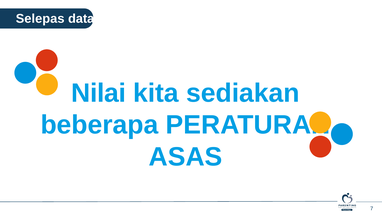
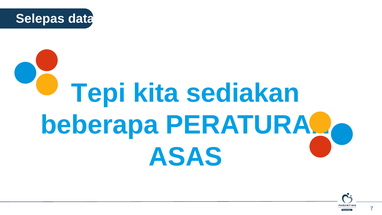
Nilai: Nilai -> Tepi (98, 93)
